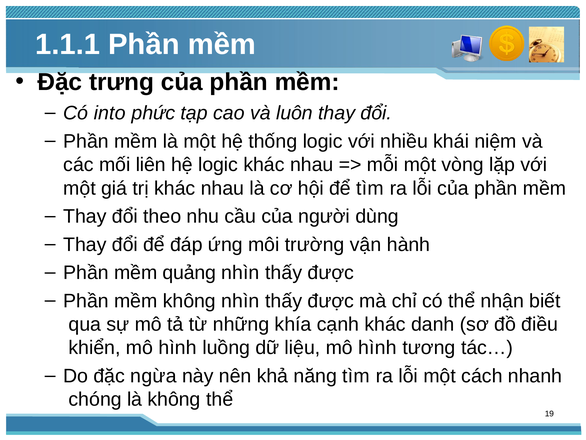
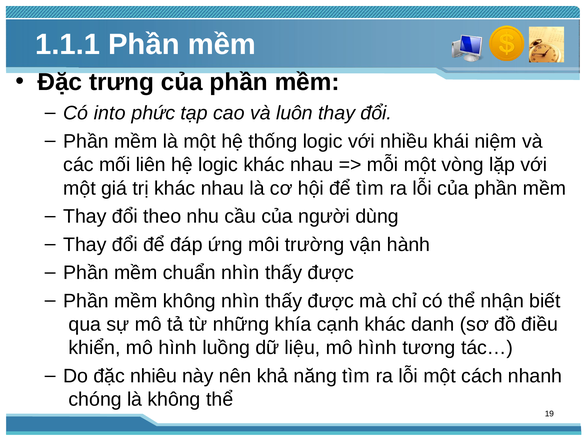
quảng: quảng -> chuẩn (189, 272)
ngừa: ngừa -> nhiêu (154, 376)
